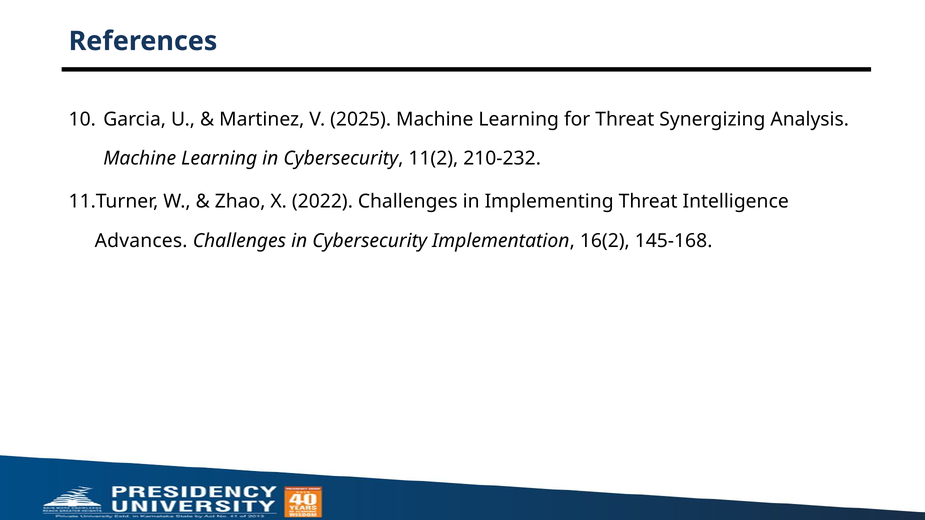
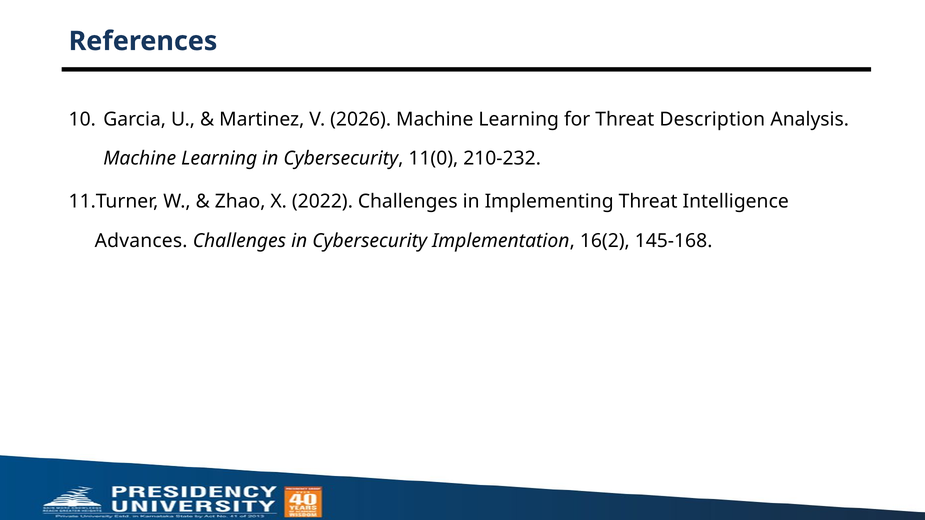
2025: 2025 -> 2026 (361, 119)
Synergizing: Synergizing -> Description (712, 119)
11(2: 11(2 -> 11(0 (433, 159)
